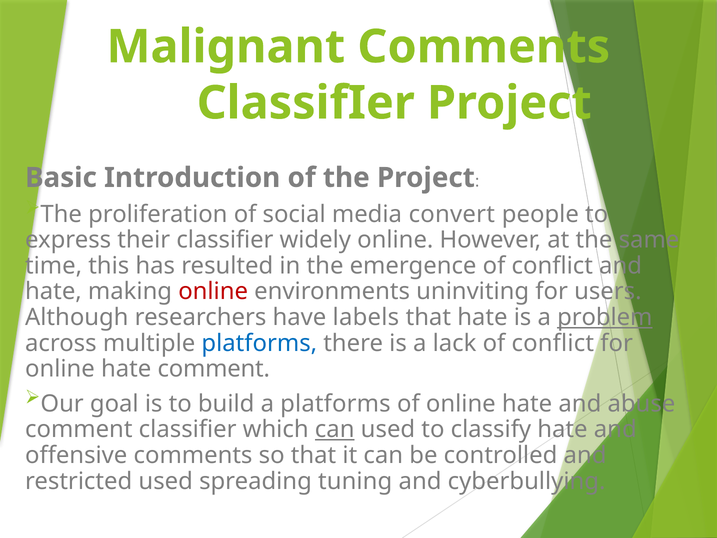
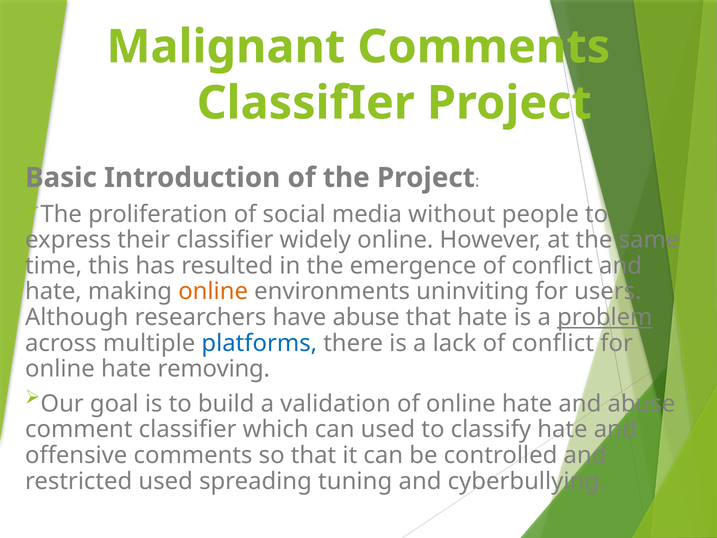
convert: convert -> without (452, 214)
online colour: red -> orange (213, 291)
have labels: labels -> abuse (366, 317)
hate comment: comment -> removing (214, 369)
a platforms: platforms -> validation (336, 404)
can underline: present -> none (335, 429)
